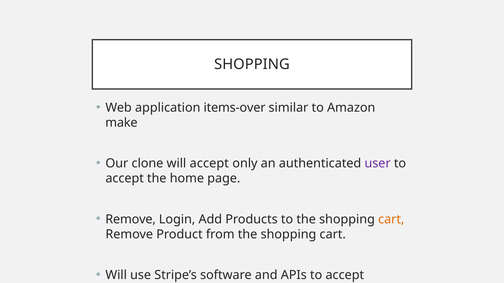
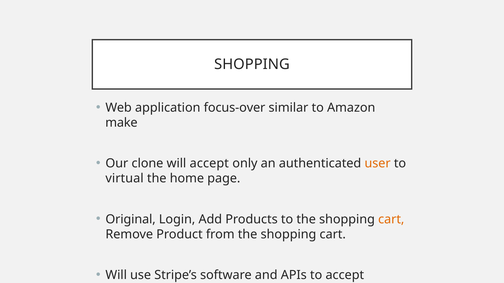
items-over: items-over -> focus-over (235, 108)
user colour: purple -> orange (378, 164)
accept: accept -> virtual (125, 179)
Remove: Remove -> Original (131, 220)
